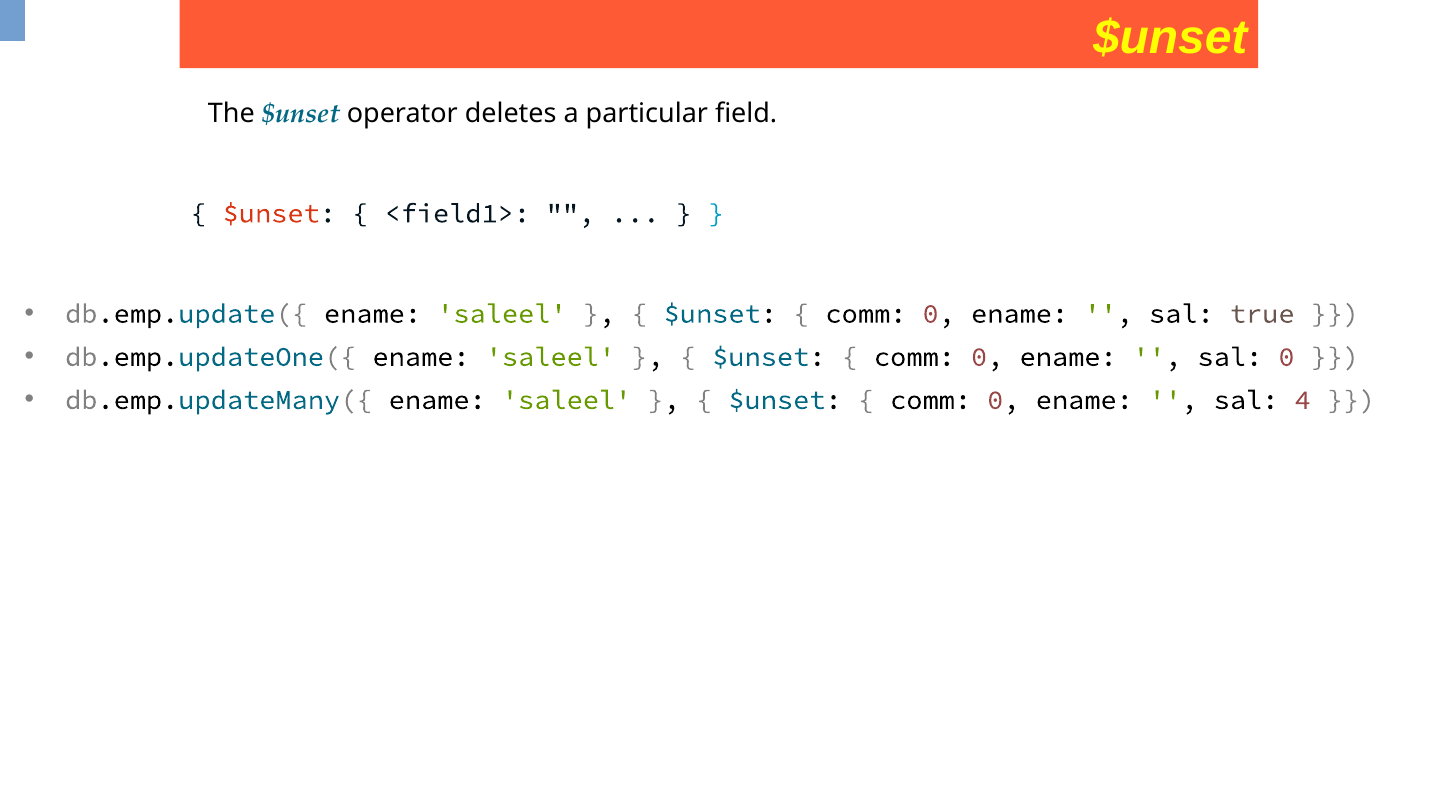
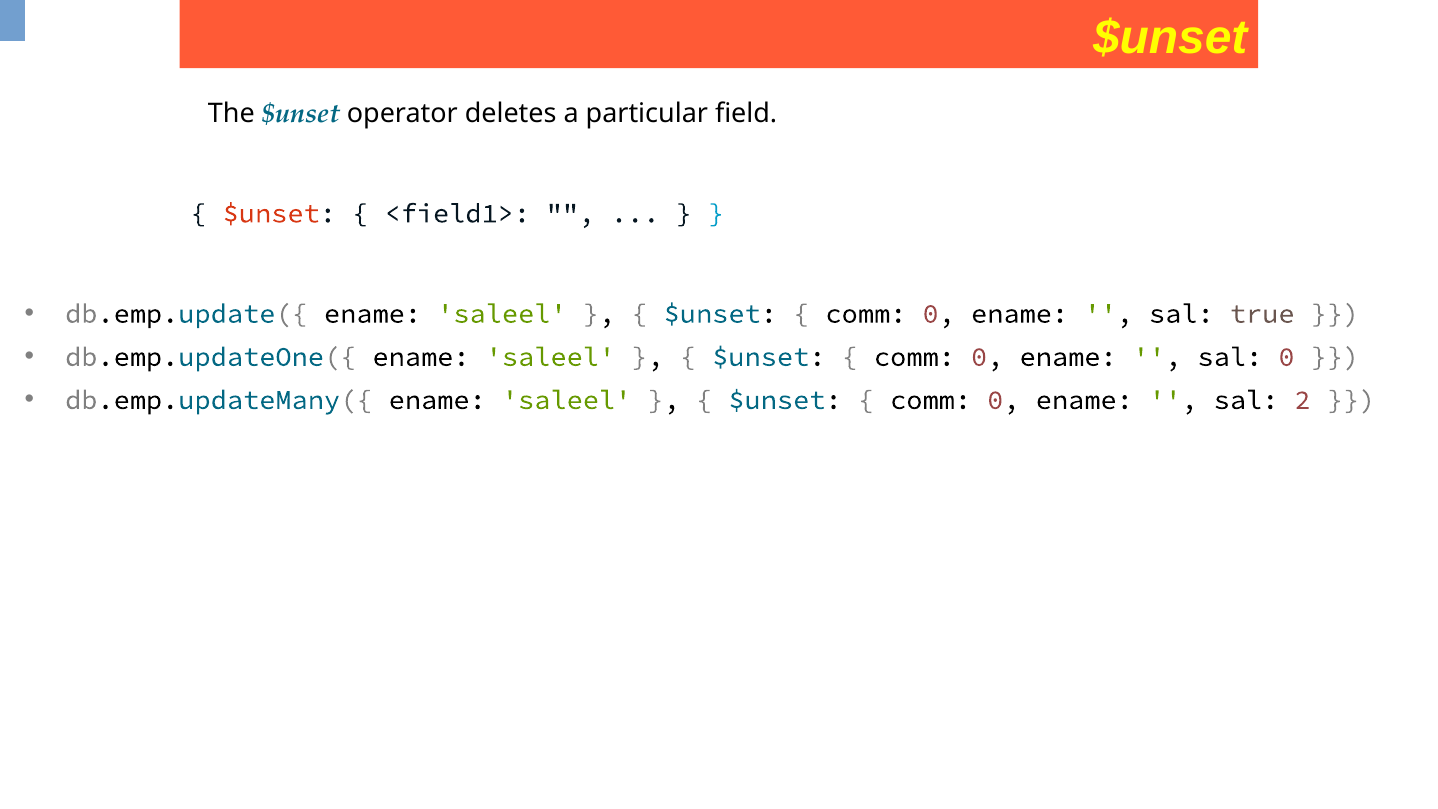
4: 4 -> 2 (1303, 400)
